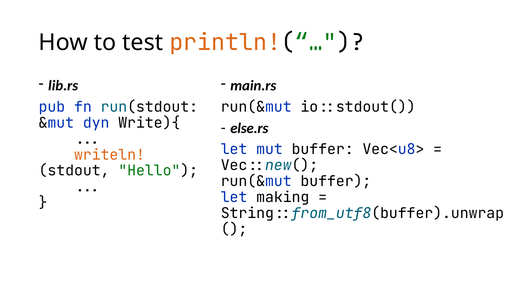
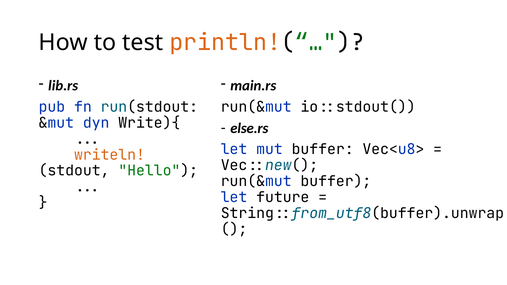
making: making -> future (283, 197)
